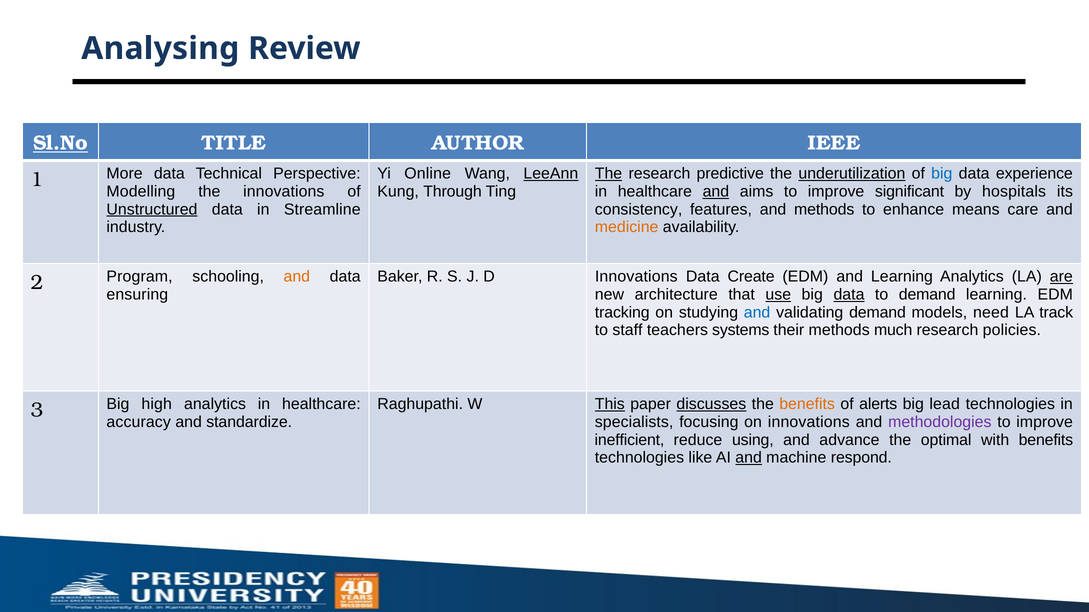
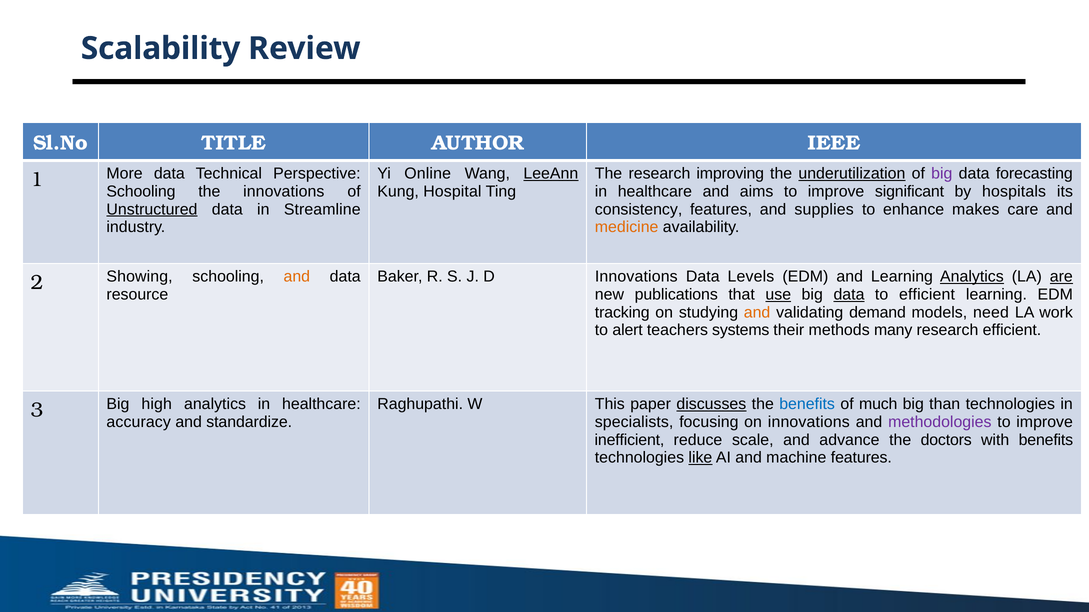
Analysing: Analysing -> Scalability (161, 48)
Sl.No underline: present -> none (60, 143)
The underline: present -> none (609, 174)
predictive: predictive -> improving (730, 174)
big colour: blue -> purple (942, 174)
experience: experience -> forecasting (1034, 174)
Modelling: Modelling -> Schooling (141, 192)
Through: Through -> Hospital (452, 192)
and underline: present -> none (716, 192)
and methods: methods -> supplies (824, 209)
means: means -> makes (976, 209)
Create: Create -> Levels (751, 277)
Analytics underline: none -> present (972, 277)
Program: Program -> Showing (140, 277)
ensuring: ensuring -> resource (137, 295)
architecture: architecture -> publications (676, 295)
to demand: demand -> efficient (927, 295)
and colour: blue -> orange (757, 313)
track: track -> work (1056, 313)
staff: staff -> alert (628, 330)
much: much -> many (893, 330)
research policies: policies -> efficient (1012, 330)
This underline: present -> none (610, 404)
benefits colour: orange -> blue (807, 404)
alerts: alerts -> much (878, 404)
lead: lead -> than (945, 404)
using: using -> scale (753, 440)
optimal: optimal -> doctors (946, 440)
like underline: none -> present (700, 458)
and underline: present -> none (749, 458)
machine respond: respond -> features (861, 458)
